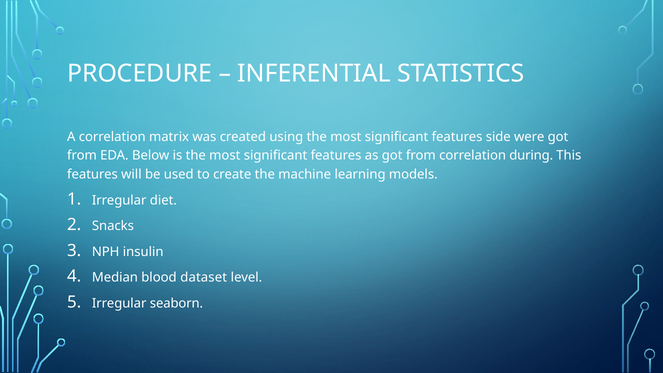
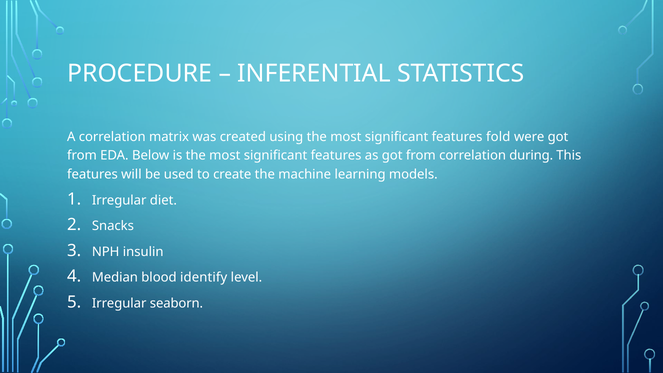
side: side -> fold (498, 137)
dataset: dataset -> identify (204, 278)
